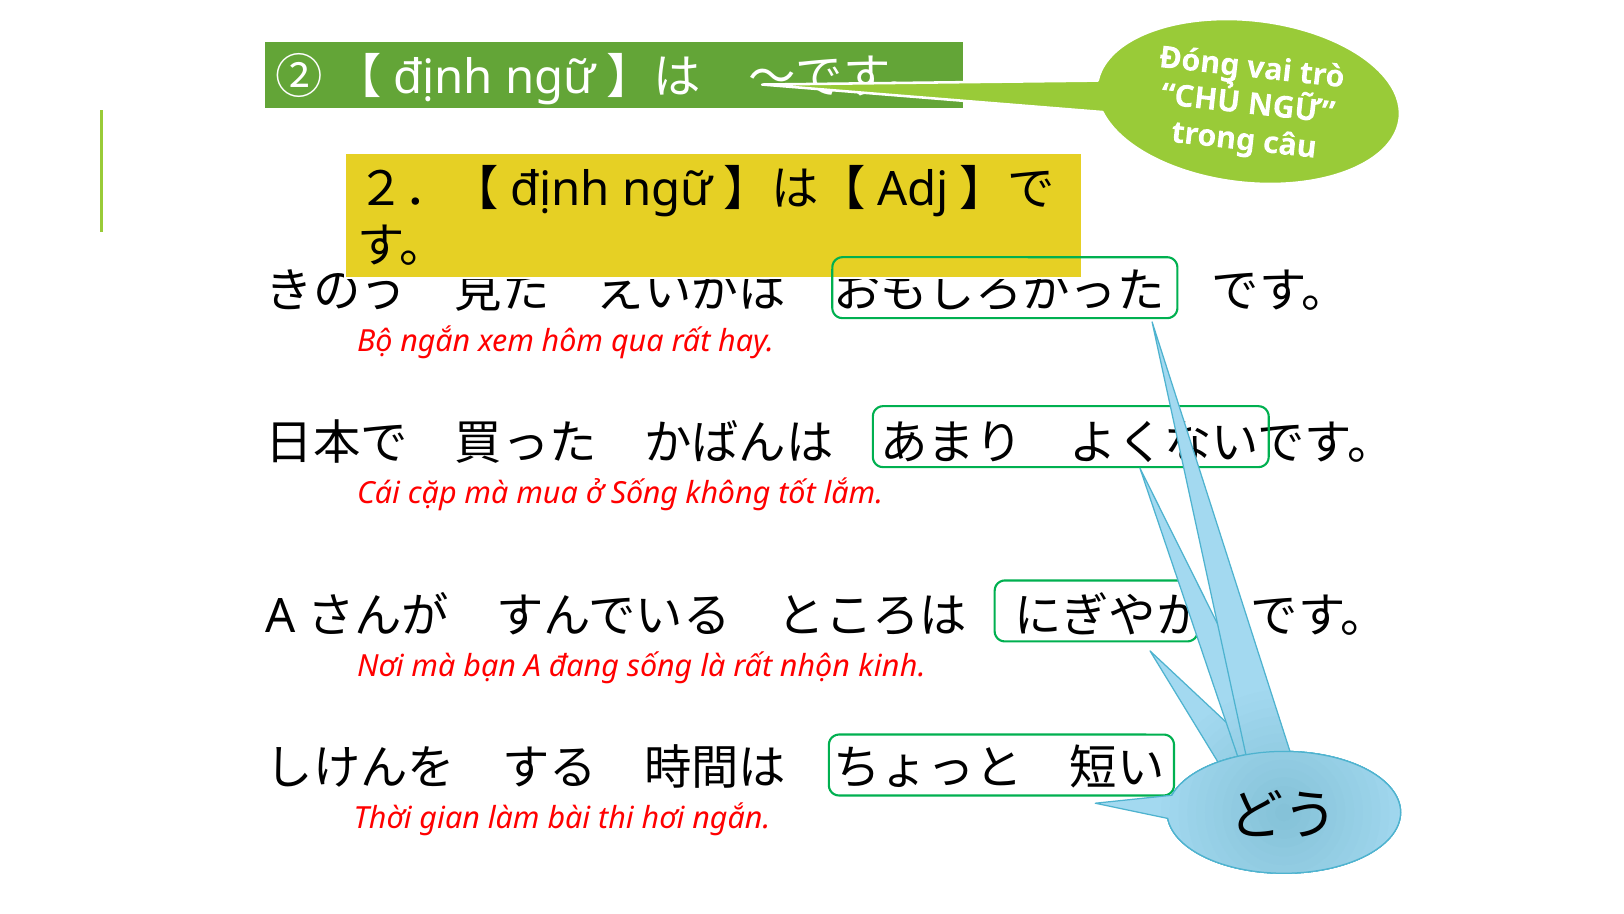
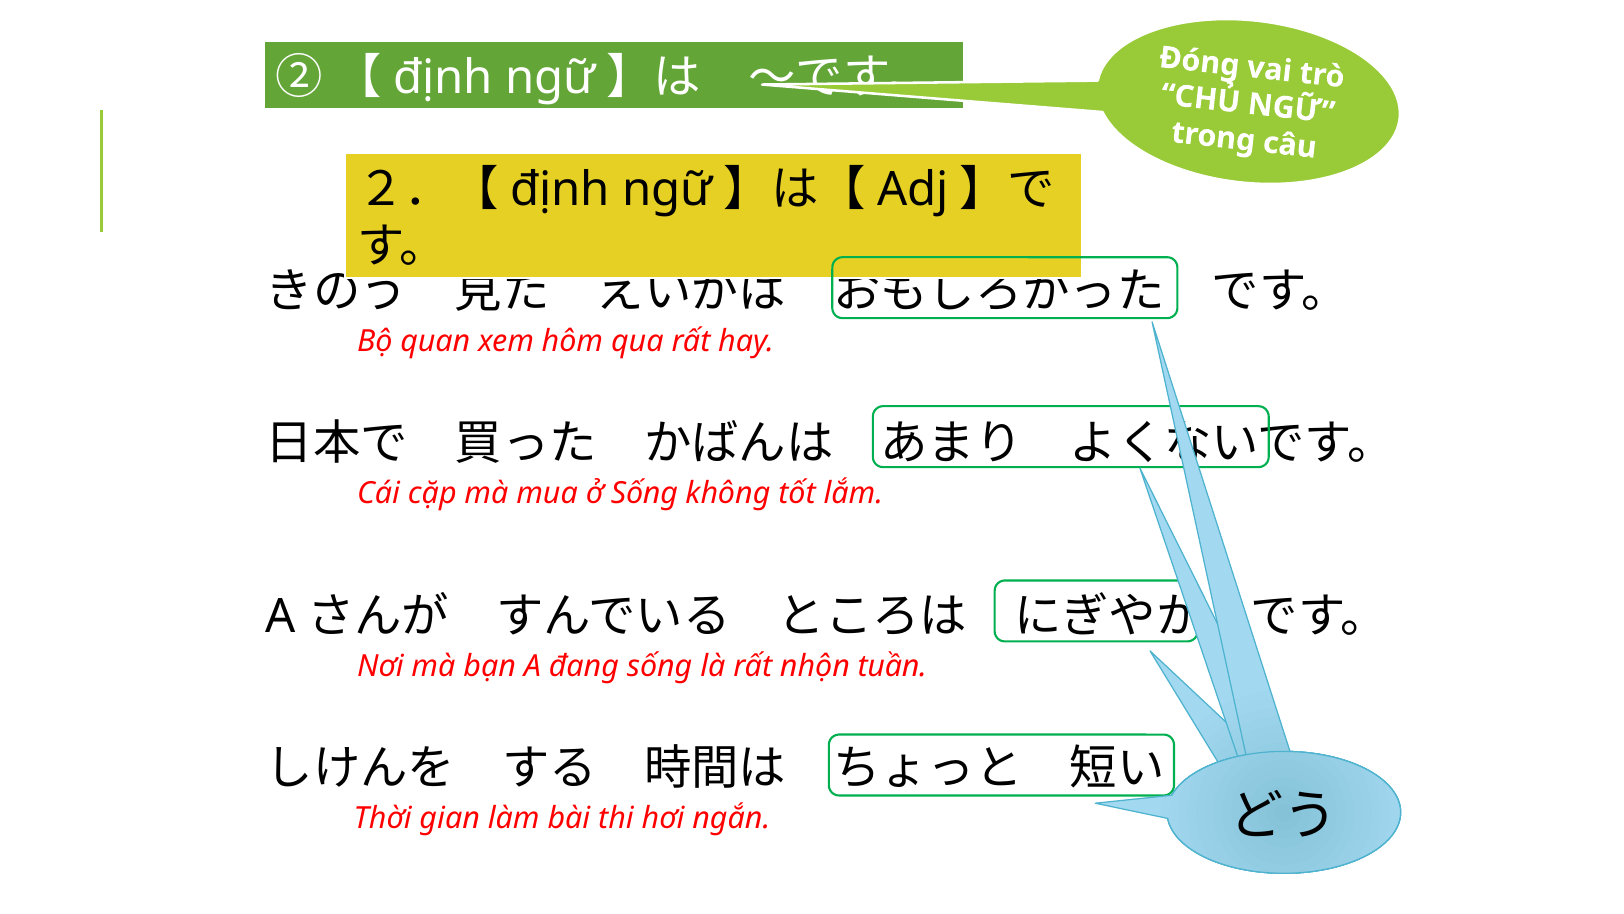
Bộ ngắn: ngắn -> quan (435, 341)
kinh: kinh -> tuần (892, 666)
